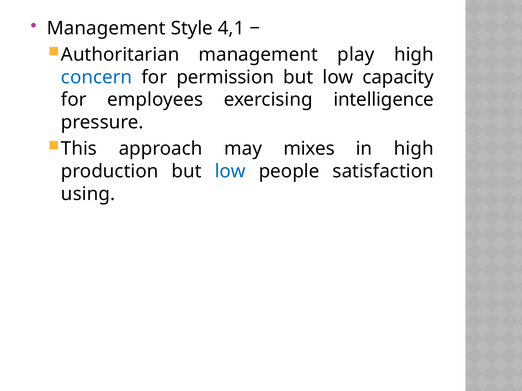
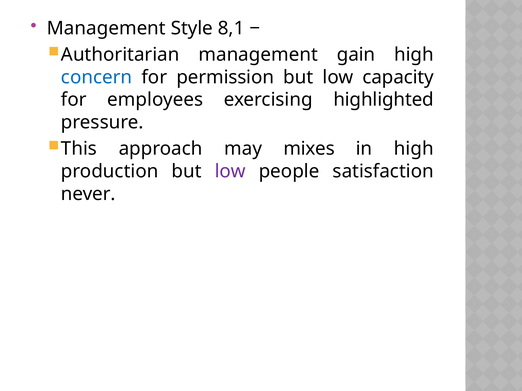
4,1: 4,1 -> 8,1 (231, 28)
play: play -> gain (356, 55)
intelligence: intelligence -> highlighted (384, 100)
low colour: blue -> purple (230, 172)
using: using -> never (88, 194)
